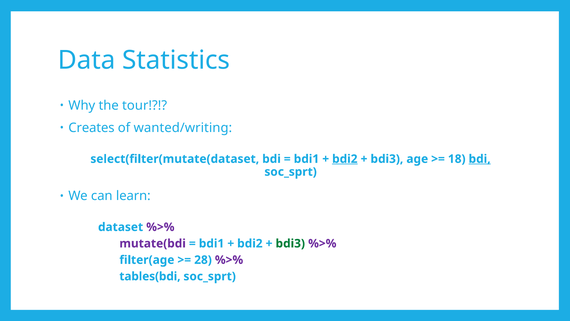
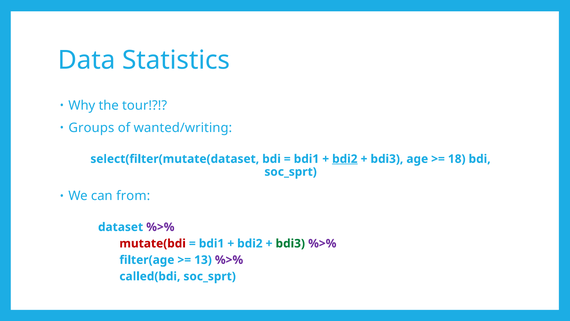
Creates: Creates -> Groups (91, 128)
bdi underline: present -> none (480, 159)
learn: learn -> from (133, 196)
mutate(bdi colour: purple -> red (153, 243)
28: 28 -> 13 (203, 260)
tables(bdi: tables(bdi -> called(bdi (150, 276)
